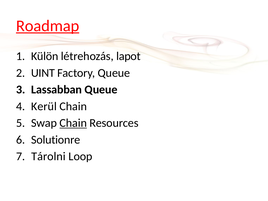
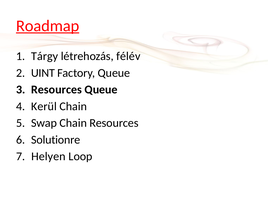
Külön: Külön -> Tárgy (45, 56)
lapot: lapot -> félév (128, 56)
Lassabban: Lassabban -> Resources (57, 90)
Chain underline: present -> none (73, 123)
Tárolni: Tárolni -> Helyen (48, 156)
